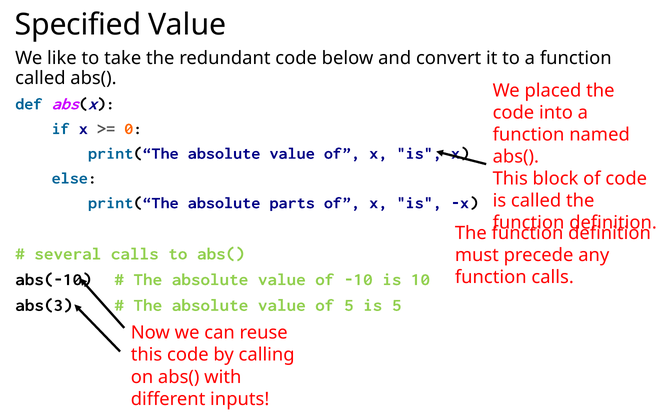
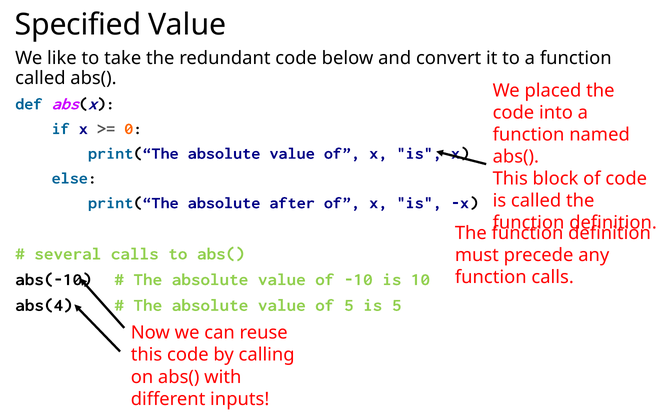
parts: parts -> after (292, 203)
abs(3: abs(3 -> abs(4 (44, 305)
